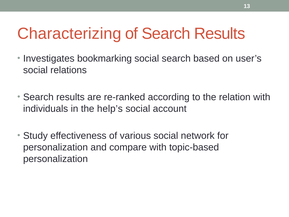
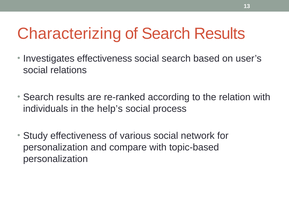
Investigates bookmarking: bookmarking -> effectiveness (105, 58)
account: account -> process (170, 109)
